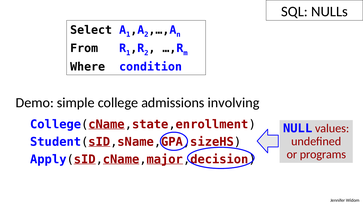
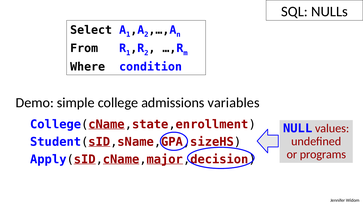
involving: involving -> variables (234, 103)
